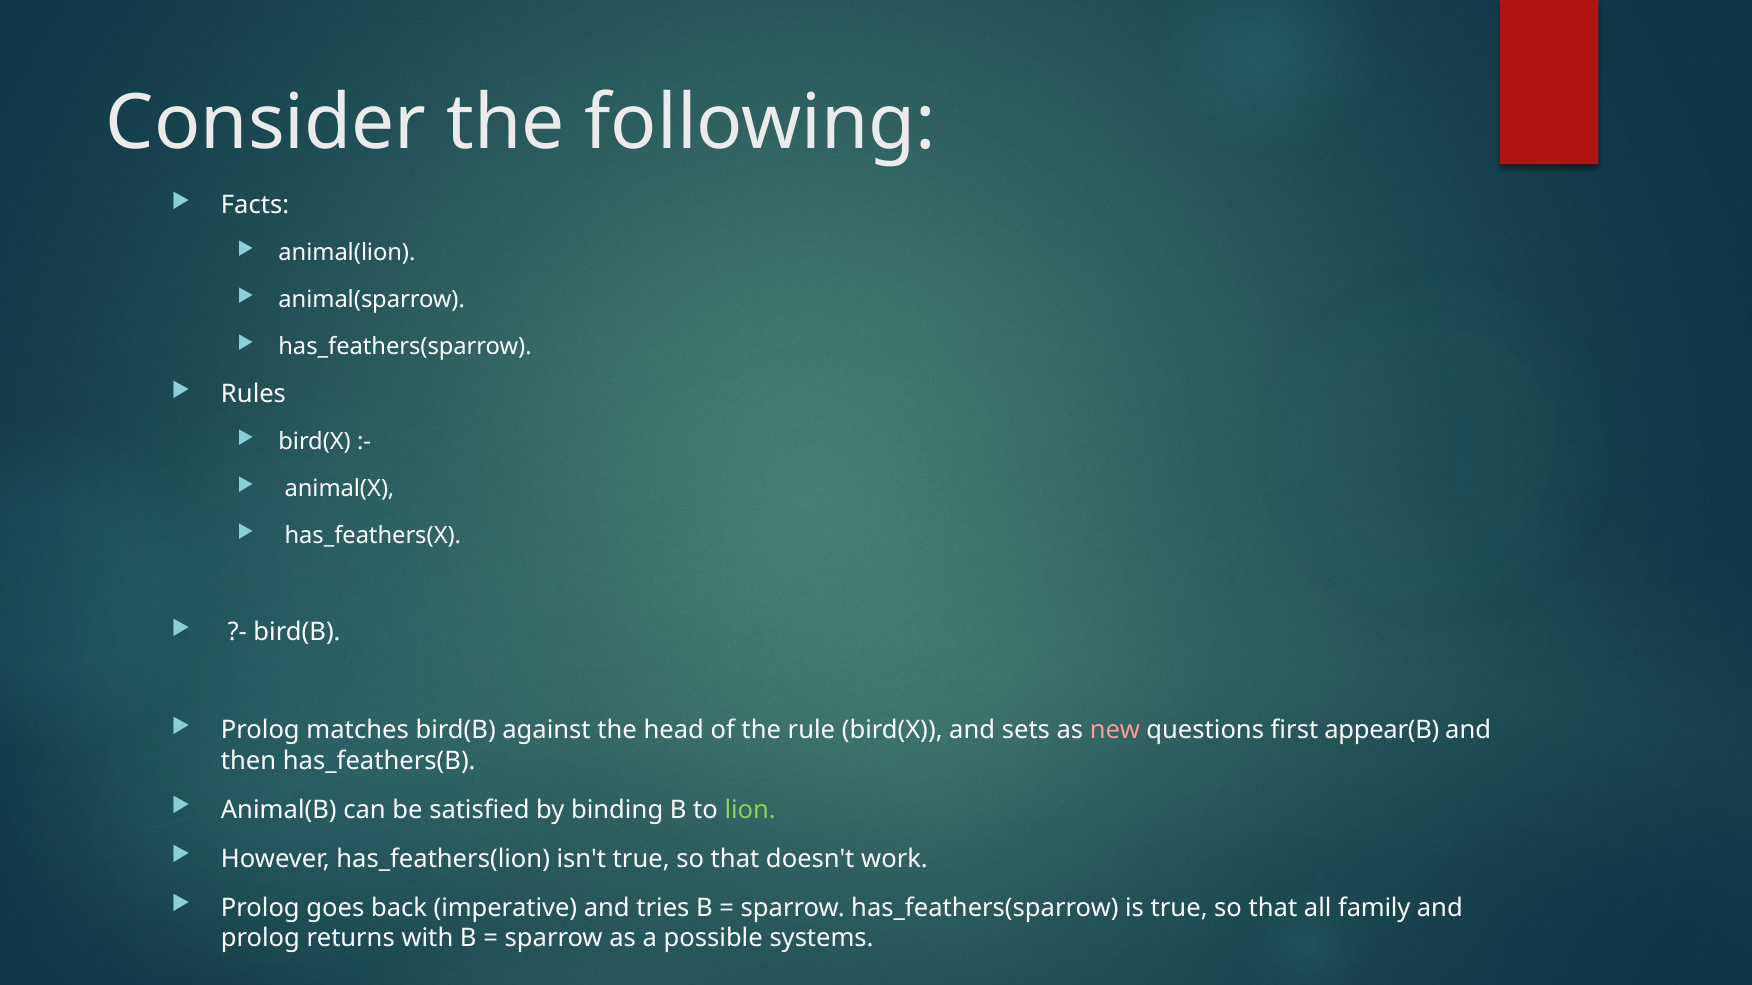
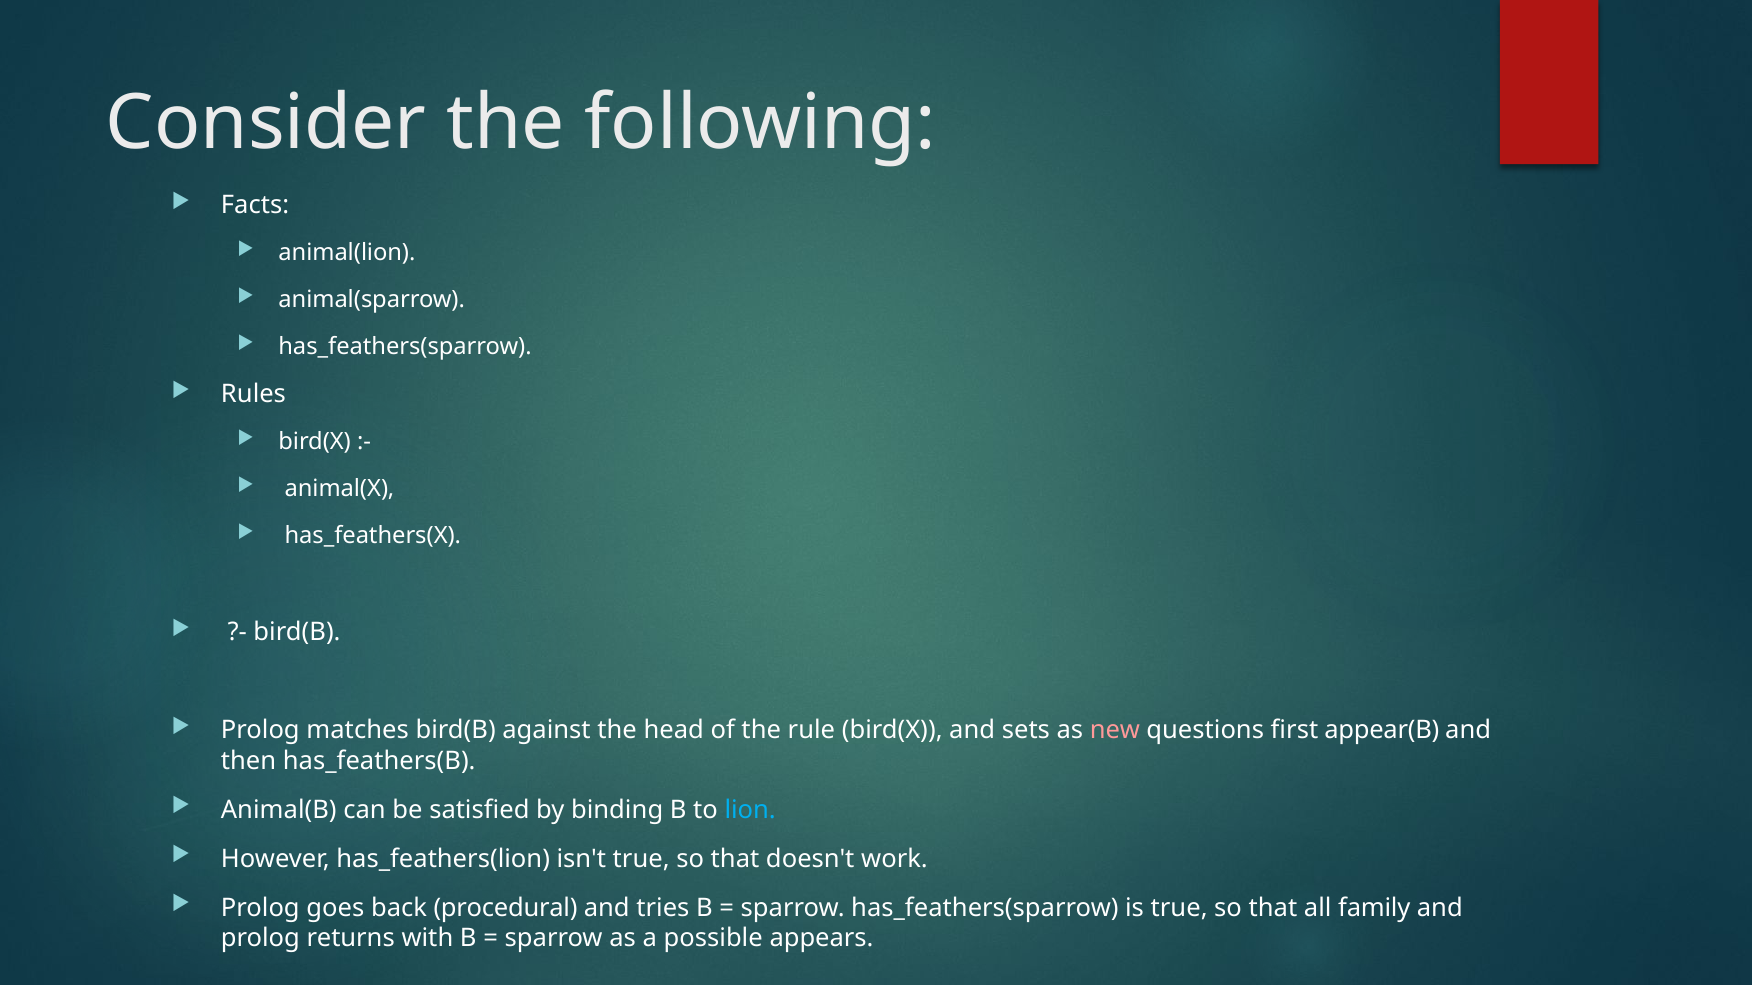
lion colour: light green -> light blue (750, 810)
imperative: imperative -> procedural (505, 908)
systems: systems -> appears (822, 939)
